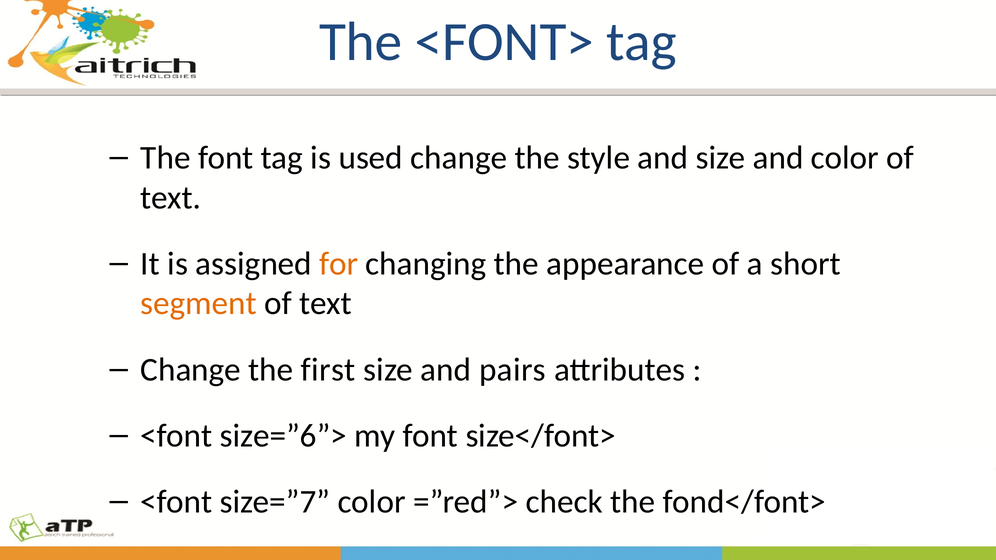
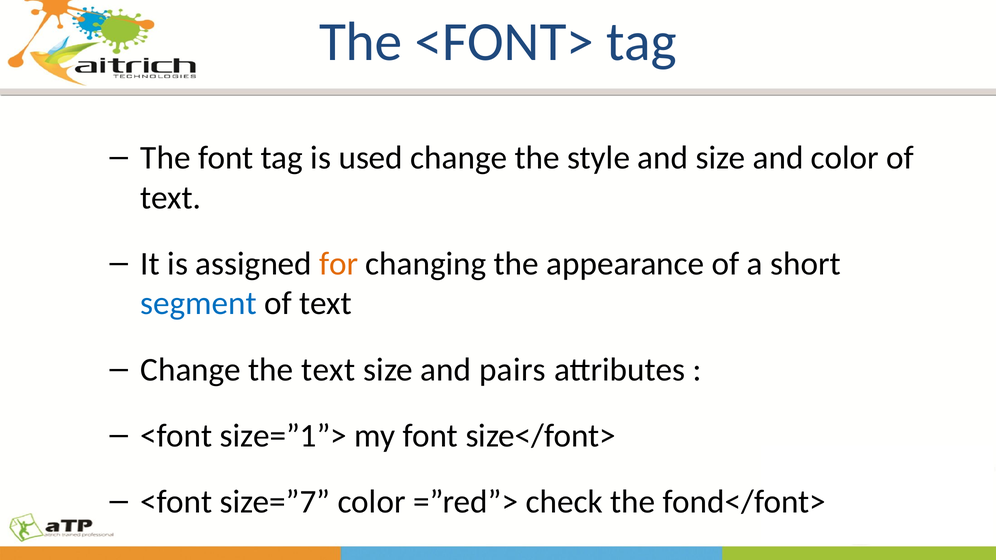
segment colour: orange -> blue (199, 304)
the first: first -> text (328, 370)
size=”6”>: size=”6”> -> size=”1”> (283, 436)
